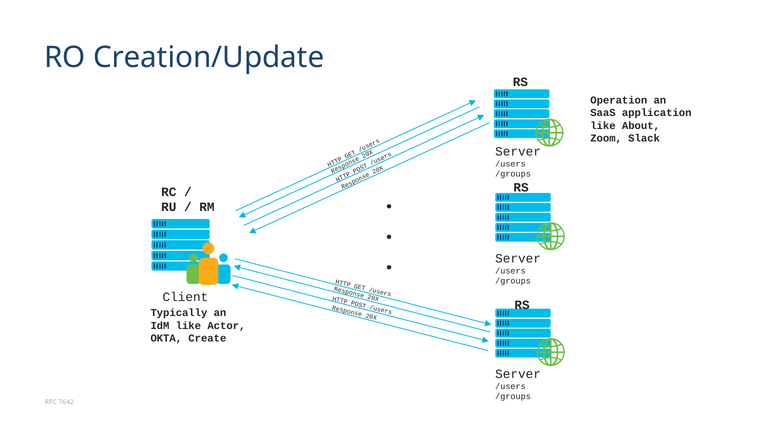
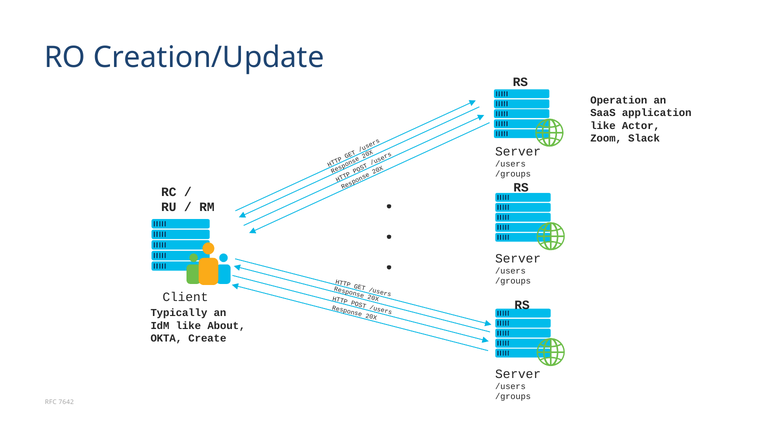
About: About -> Actor (641, 125)
Actor: Actor -> About (226, 325)
